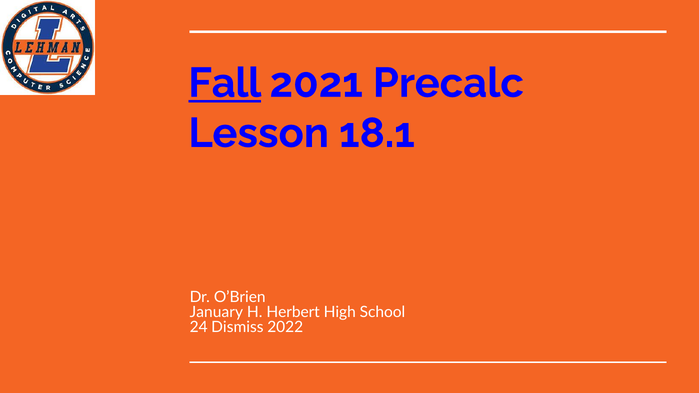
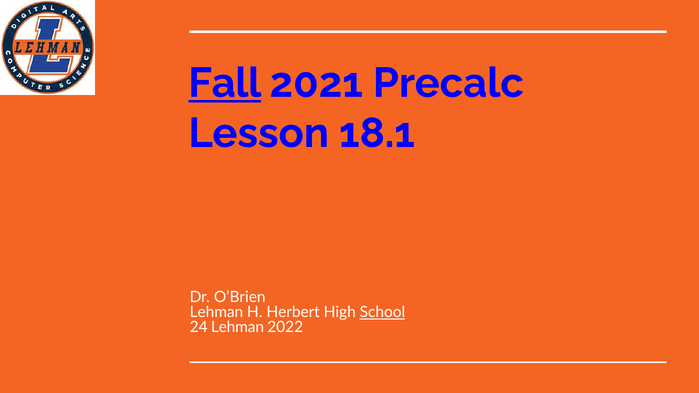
January: January -> Lehman (216, 312)
School underline: none -> present (382, 312)
24 Dismiss: Dismiss -> Lehman (237, 327)
